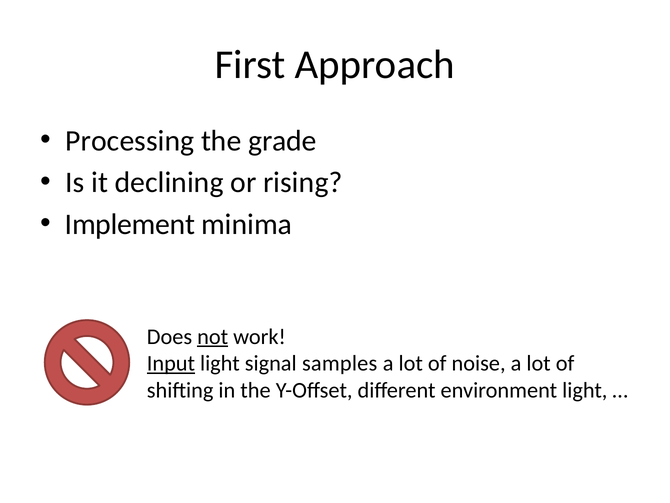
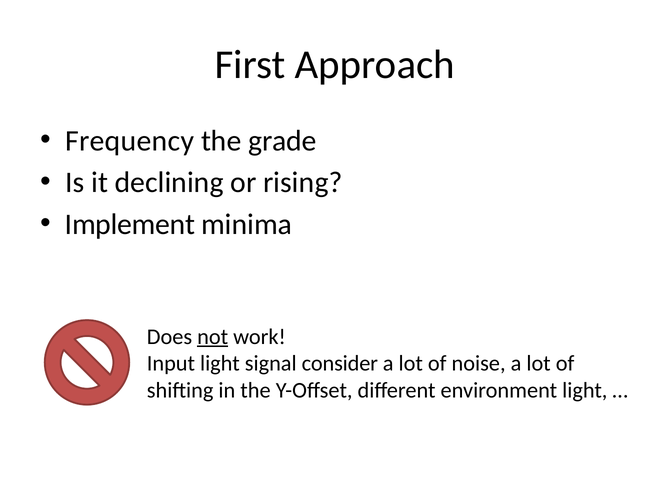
Processing: Processing -> Frequency (130, 141)
Input underline: present -> none (171, 363)
samples: samples -> consider (340, 363)
